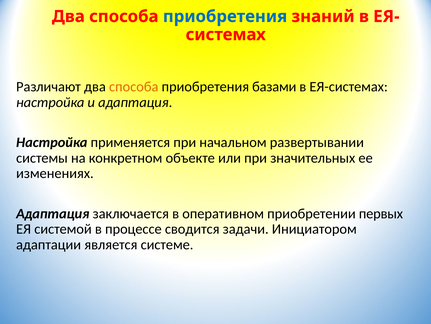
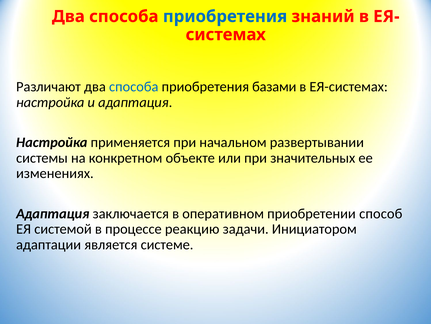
способа colour: orange -> blue (134, 87)
первых: первых -> способ (381, 213)
сводится: сводится -> реакцию (192, 229)
